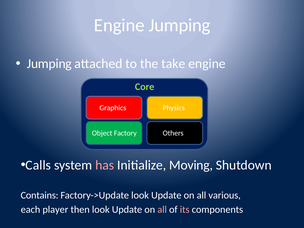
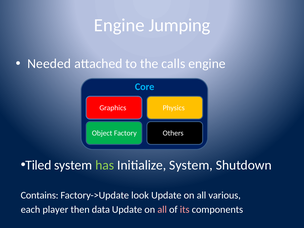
Jumping: Jumping -> Needed (49, 64)
take: take -> calls (173, 64)
Core colour: light green -> light blue (145, 87)
Calls: Calls -> Tiled (38, 165)
has colour: pink -> light green (105, 165)
Initialize Moving: Moving -> System (191, 165)
then look: look -> data (101, 209)
